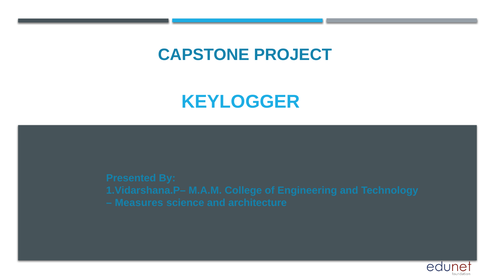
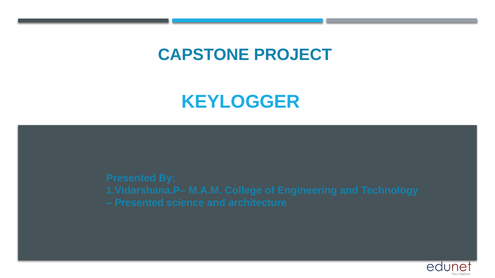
Measures: Measures -> Presented (139, 203)
